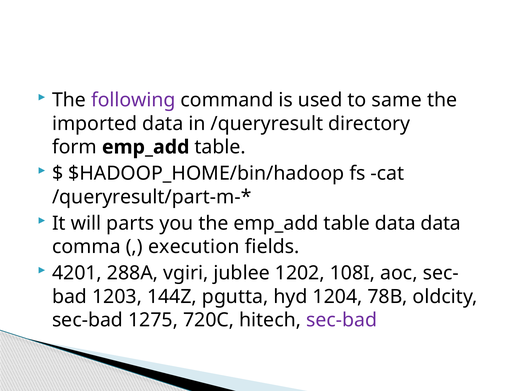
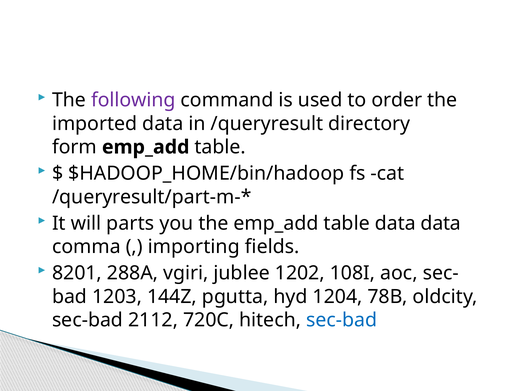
same: same -> order (397, 100)
execution: execution -> importing (194, 247)
4201: 4201 -> 8201 (77, 273)
1275: 1275 -> 2112 (153, 320)
sec-bad colour: purple -> blue (342, 320)
